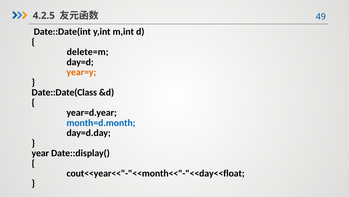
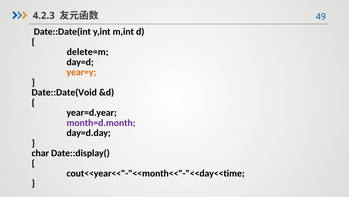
4.2.5: 4.2.5 -> 4.2.3 (44, 16)
Date::Date(Class: Date::Date(Class -> Date::Date(Void (64, 92)
month=d.month colour: blue -> purple (101, 122)
year: year -> char (40, 153)
cout<<year<<"-"<<month<<"-"<<day<<float: cout<<year<<"-"<<month<<"-"<<day<<float -> cout<<year<<"-"<<month<<"-"<<day<<time (156, 173)
